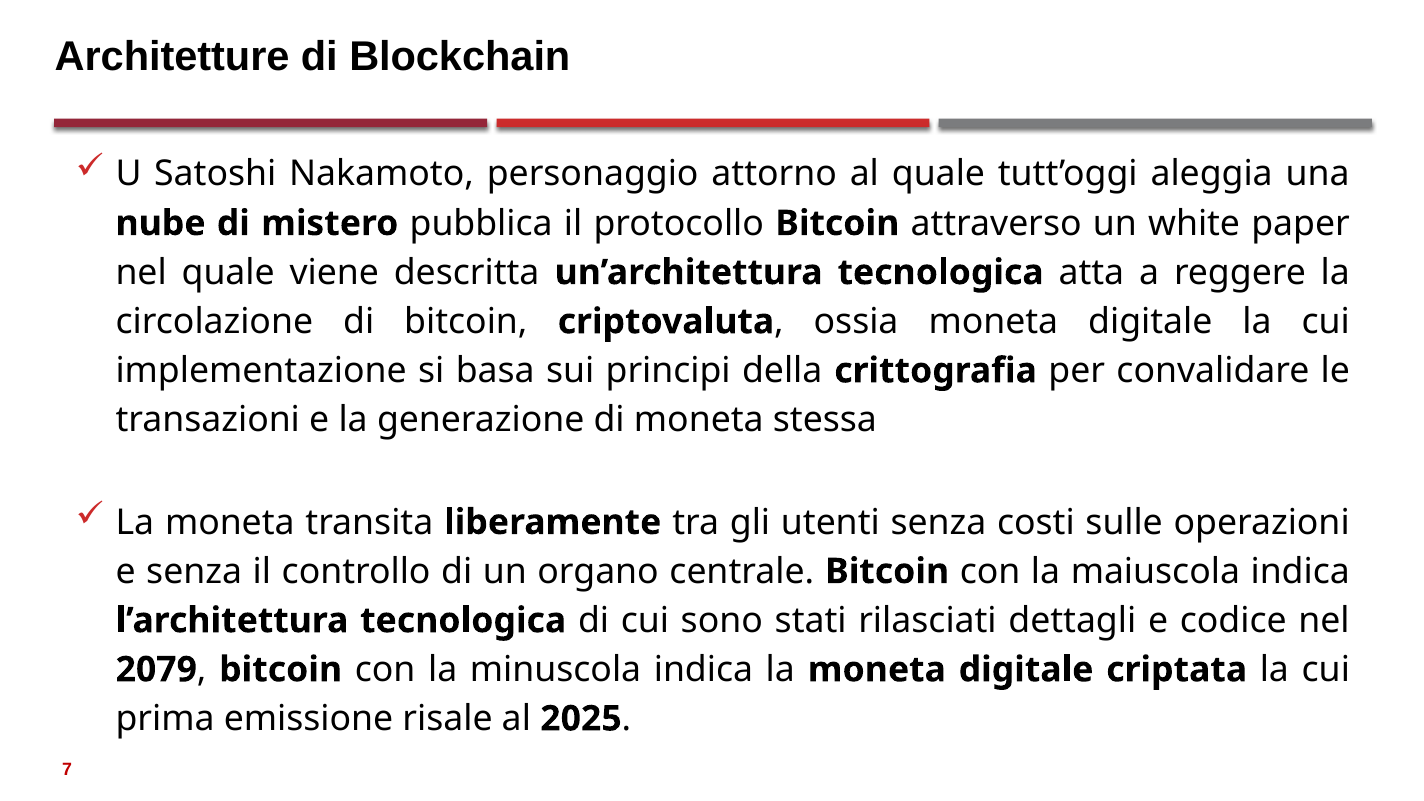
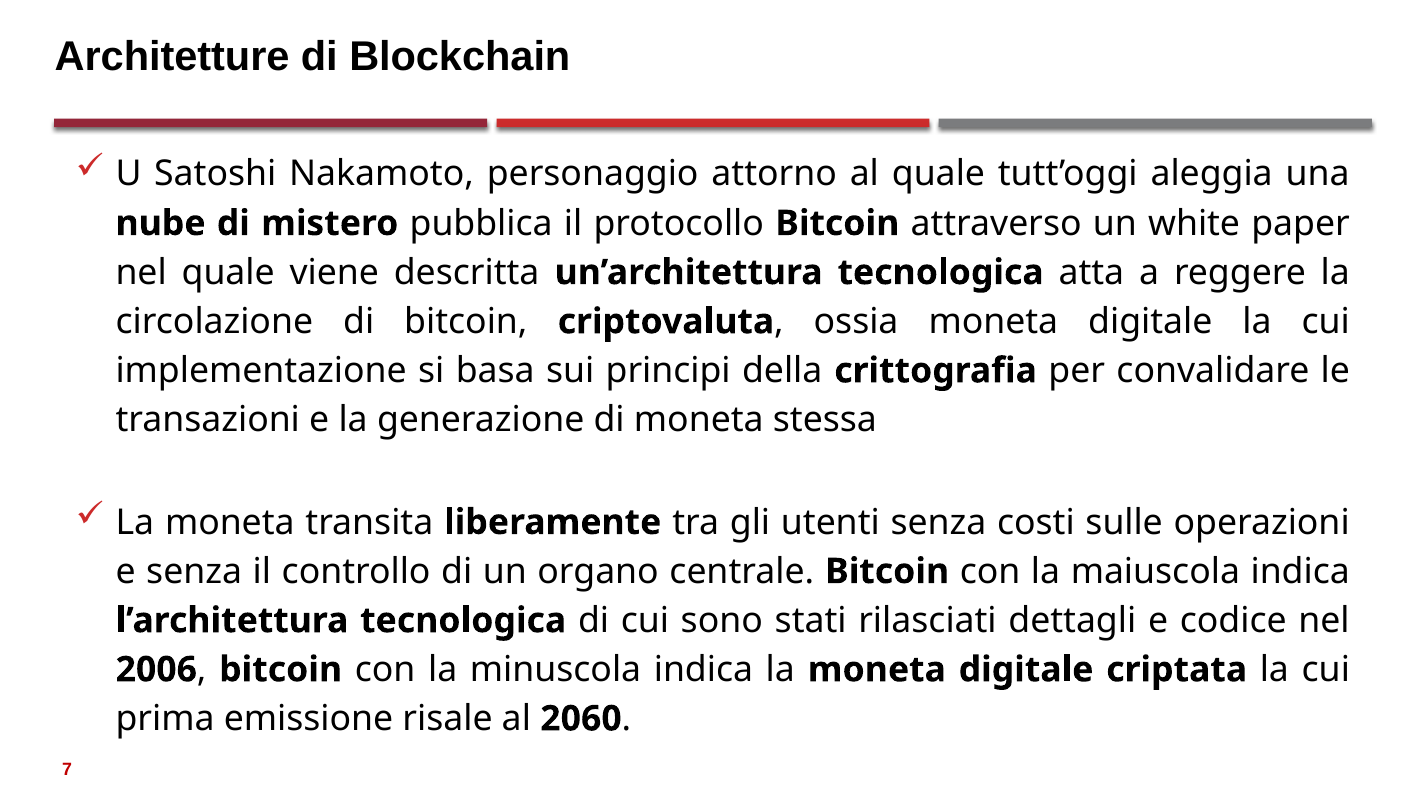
2079: 2079 -> 2006 (156, 670)
2025: 2025 -> 2060 (581, 719)
